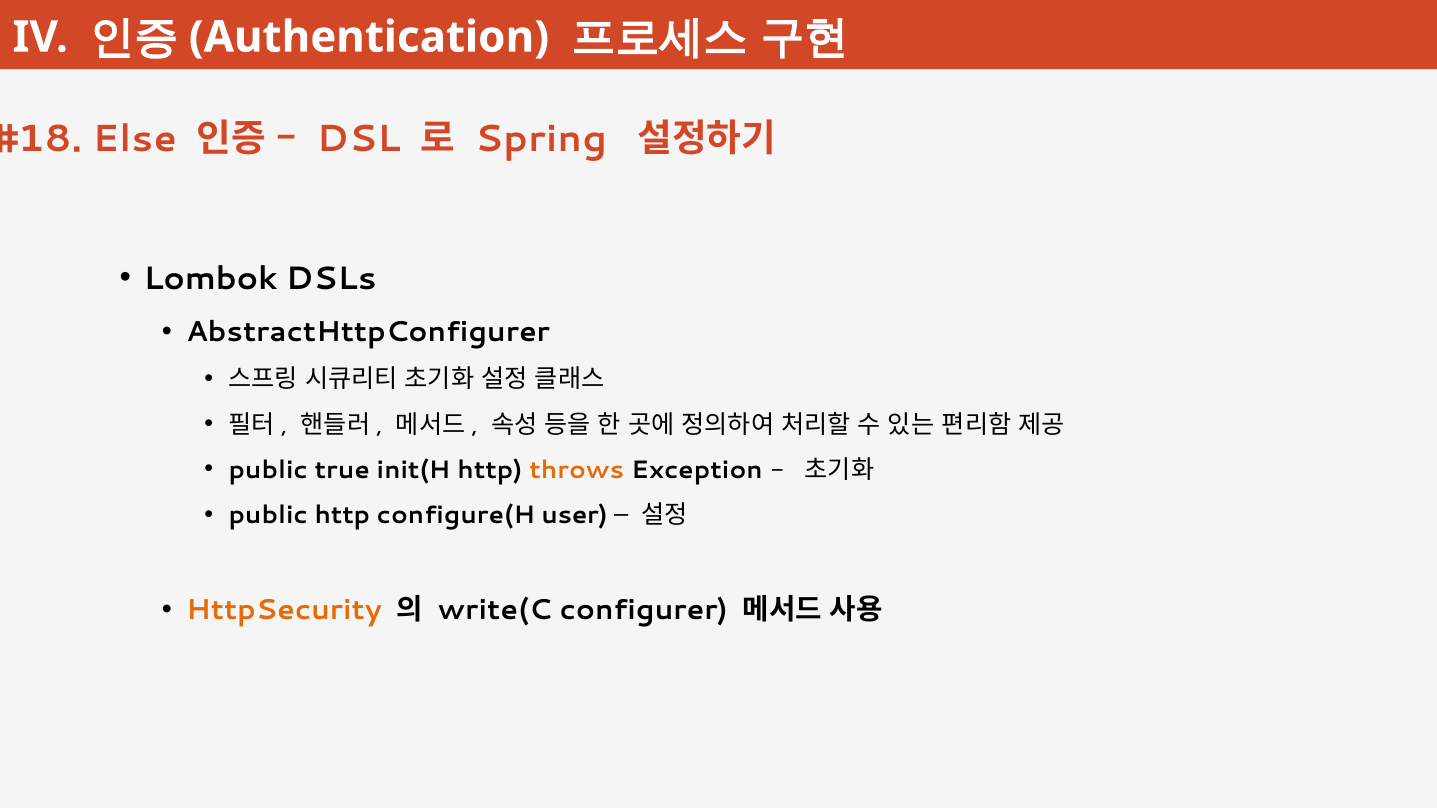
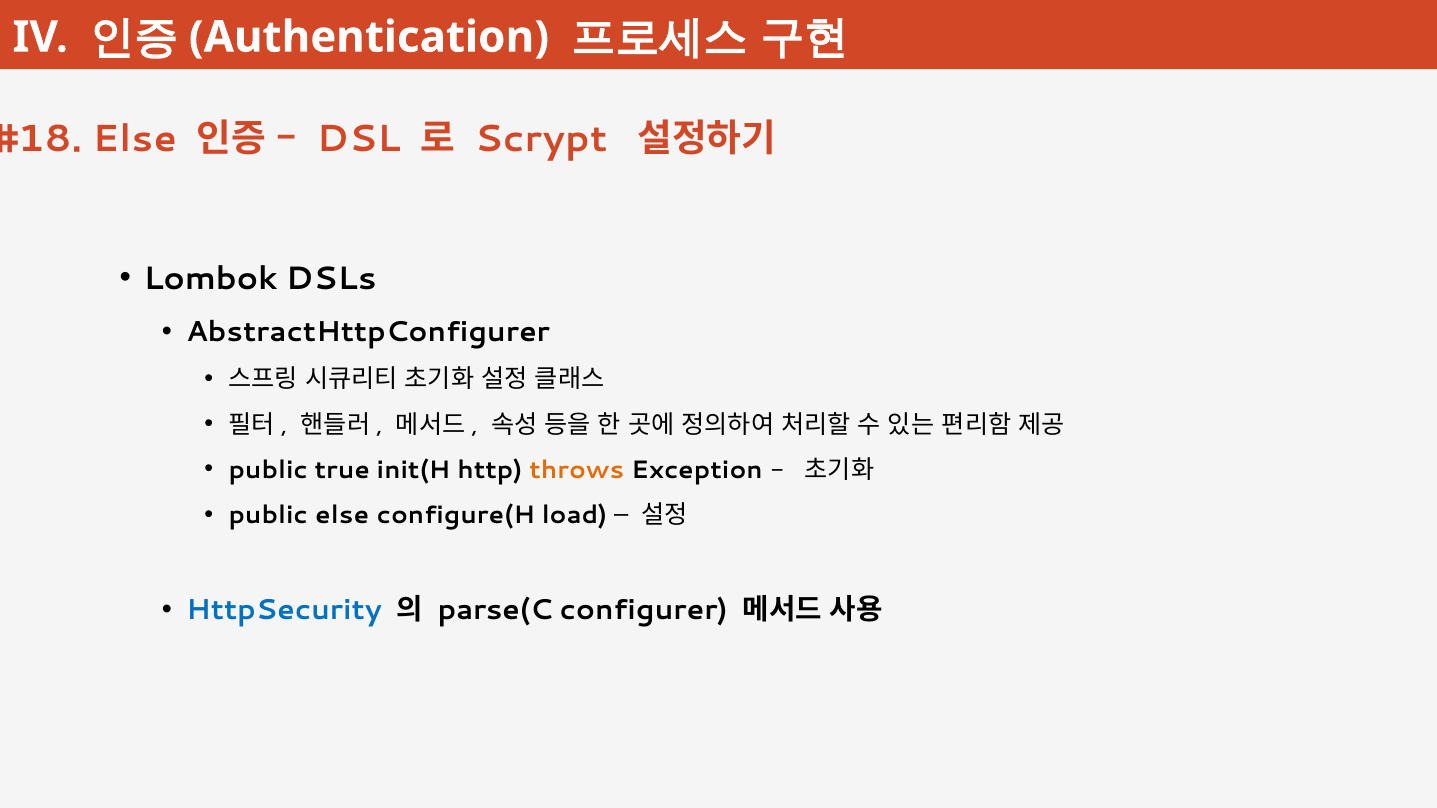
Spring: Spring -> Scrypt (541, 139)
public http: http -> else (342, 515)
user: user -> load (575, 515)
HttpSecurity colour: orange -> blue (284, 610)
write(C: write(C -> parse(C (495, 610)
